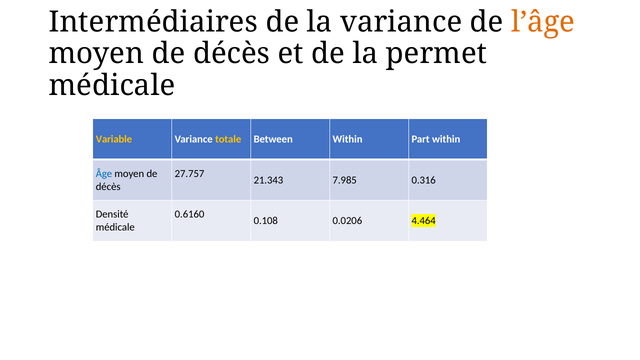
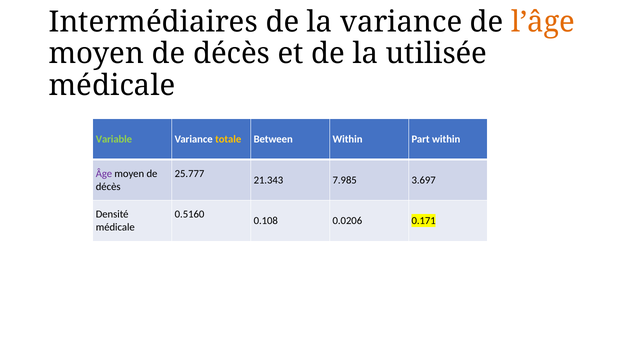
permet: permet -> utilisée (436, 54)
Variable colour: yellow -> light green (114, 139)
Âge colour: blue -> purple (104, 174)
27.757: 27.757 -> 25.777 (190, 174)
0.316: 0.316 -> 3.697 (424, 180)
0.6160: 0.6160 -> 0.5160 (190, 214)
4.464: 4.464 -> 0.171 (424, 221)
